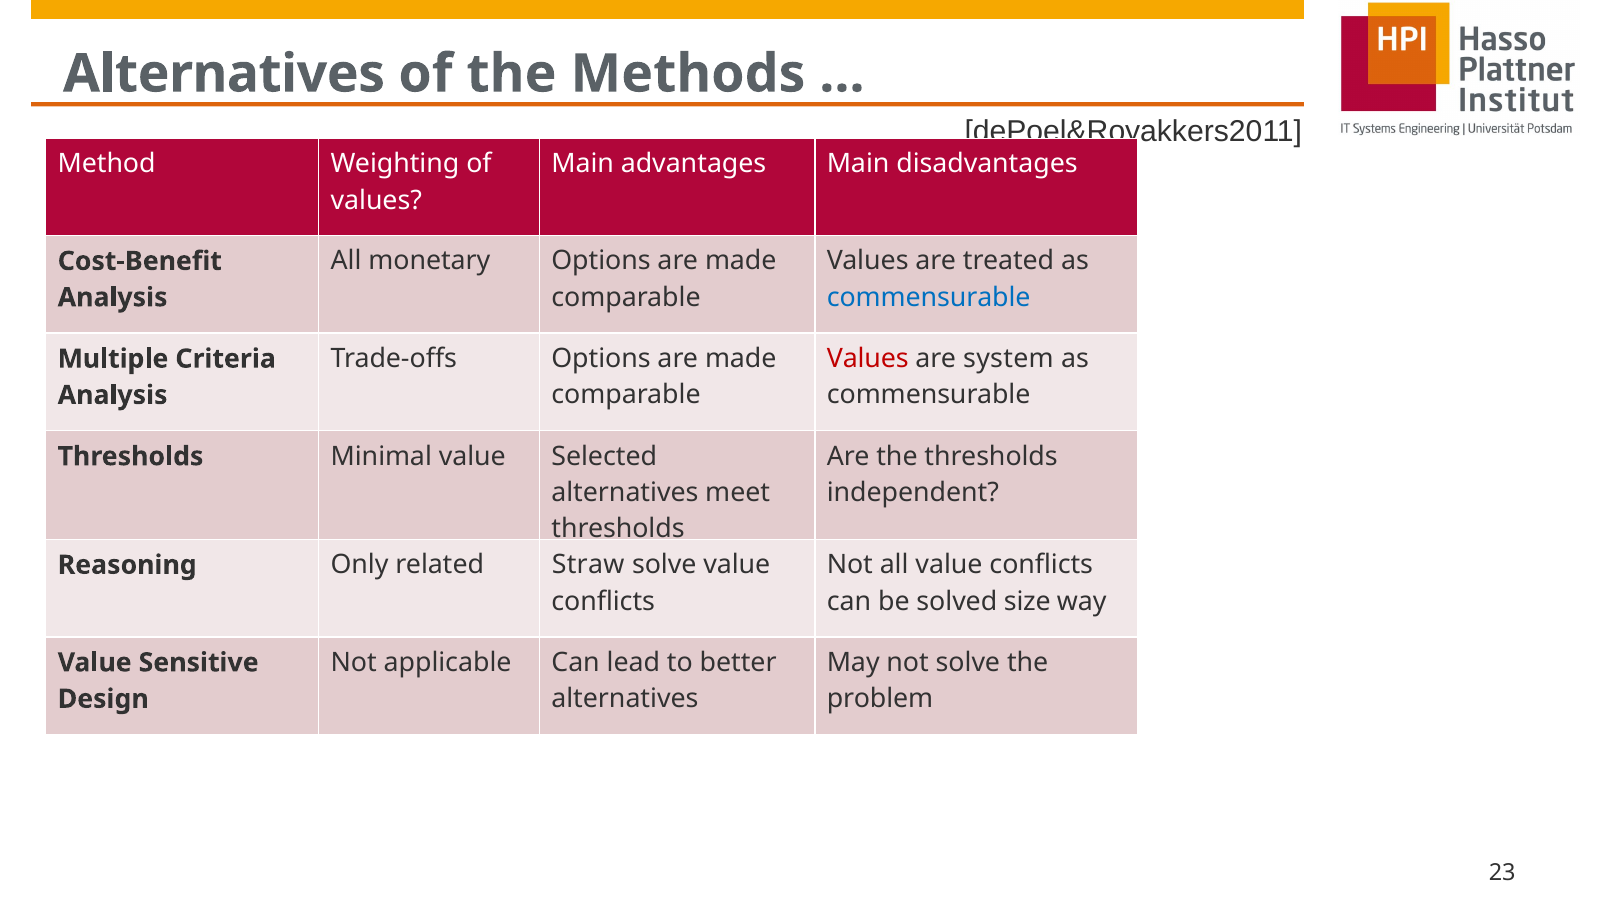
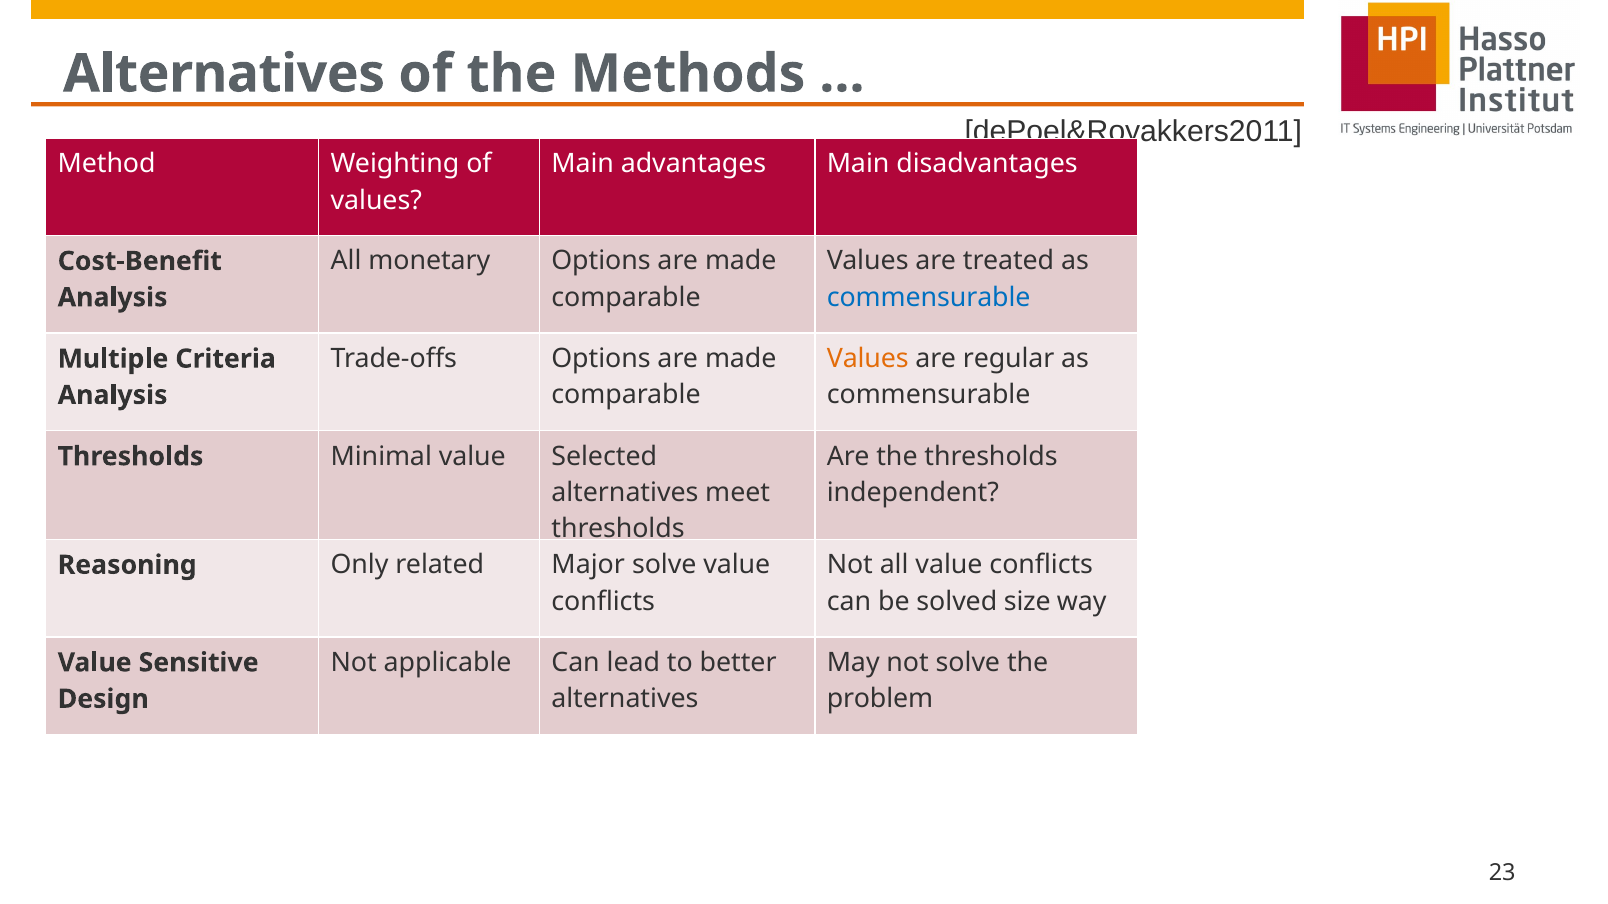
Values colour: red -> orange (868, 359)
system: system -> regular (1009, 359)
Straw: Straw -> Major (588, 565)
